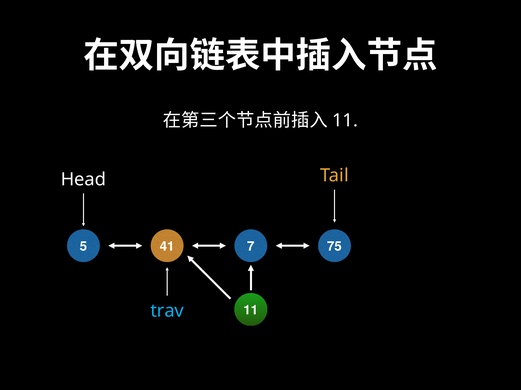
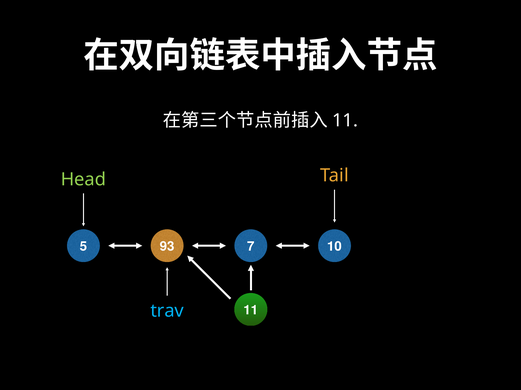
Head colour: white -> light green (83, 180)
41: 41 -> 93 (167, 247)
75: 75 -> 10 (335, 247)
